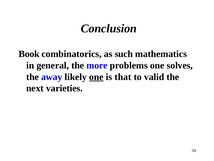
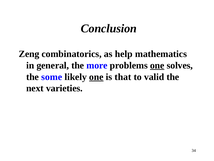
Book: Book -> Zeng (29, 54)
such: such -> help (124, 54)
one underline: none -> present (157, 65)
away: away -> some (52, 77)
